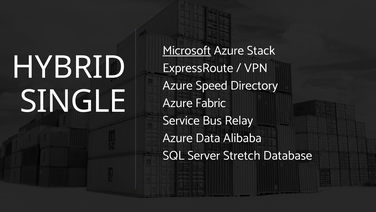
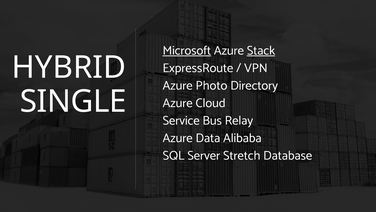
Stack underline: none -> present (261, 50)
Speed: Speed -> Photo (211, 85)
Fabric: Fabric -> Cloud (211, 103)
